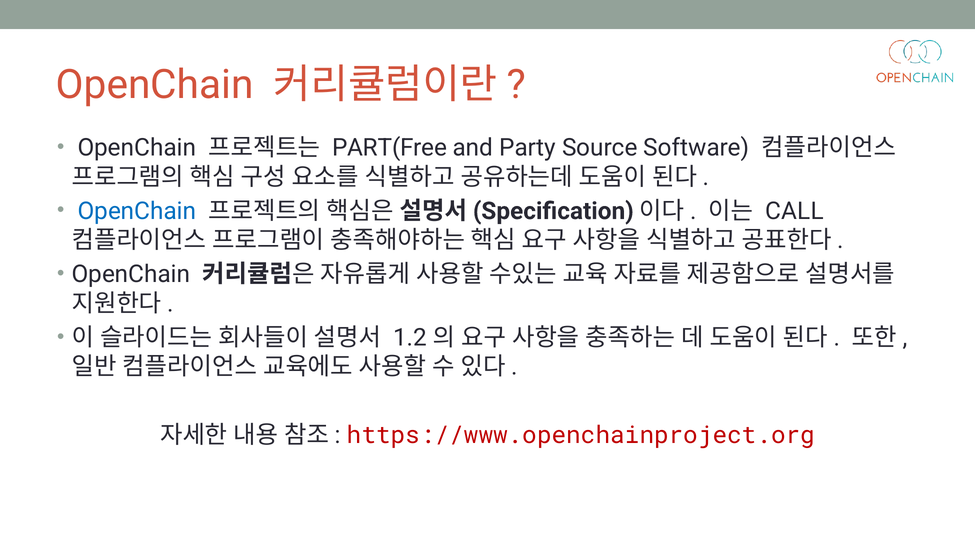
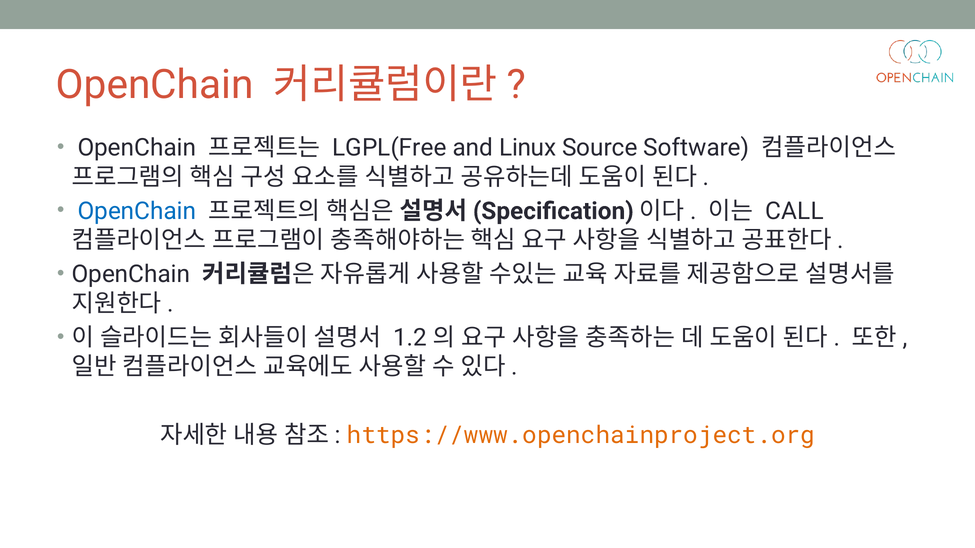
PART(Free: PART(Free -> LGPL(Free (389, 148)
Party: Party -> Linux (528, 148)
https://www.openchainproject.org colour: red -> orange (581, 435)
